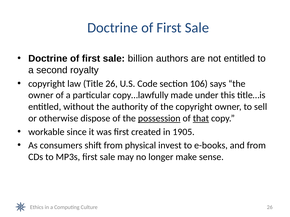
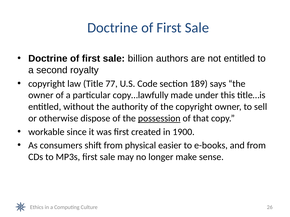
Title 26: 26 -> 77 (112, 84)
106: 106 -> 189 (199, 84)
that underline: present -> none (201, 119)
1905: 1905 -> 1900 (184, 132)
invest: invest -> easier (170, 146)
